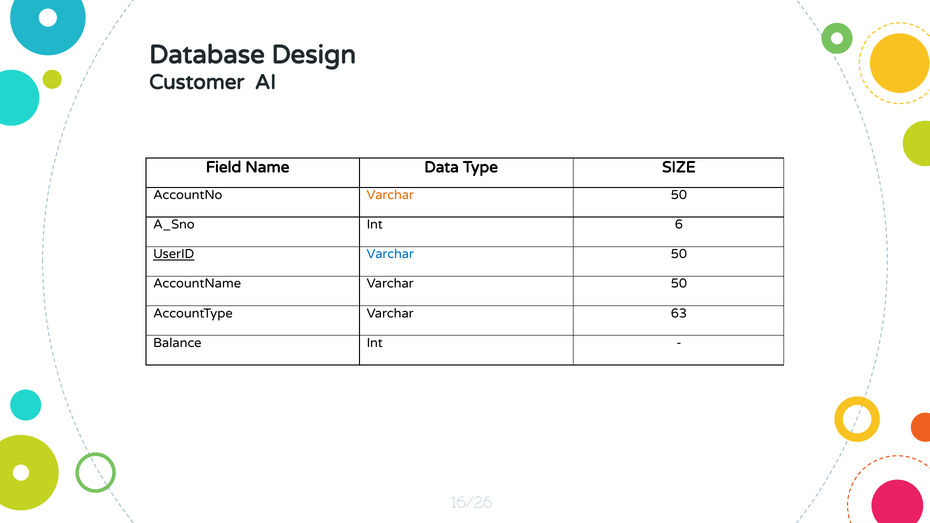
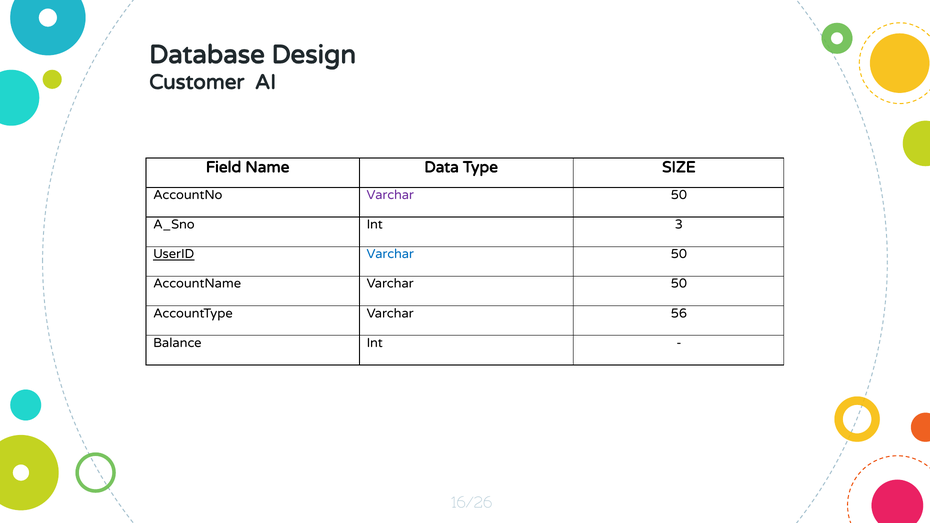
Varchar colour: orange -> purple (390, 195)
6: 6 -> 3 (679, 225)
63: 63 -> 56 (679, 313)
